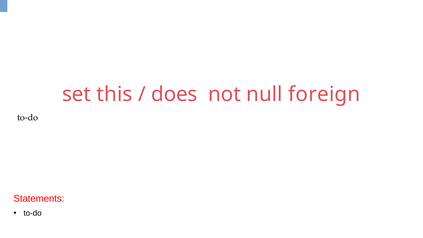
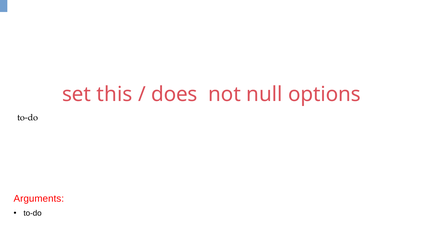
foreign: foreign -> options (324, 94)
Statements: Statements -> Arguments (39, 199)
